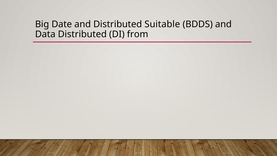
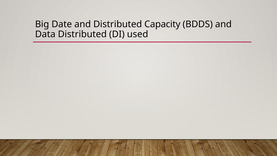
Suitable: Suitable -> Capacity (162, 24)
from: from -> used (138, 34)
